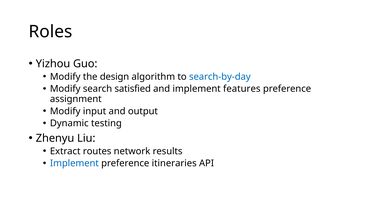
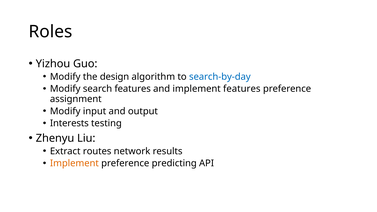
search satisfied: satisfied -> features (133, 89)
Dynamic: Dynamic -> Interests (69, 123)
Implement colour: blue -> orange (74, 163)
itineraries: itineraries -> predicting (174, 163)
